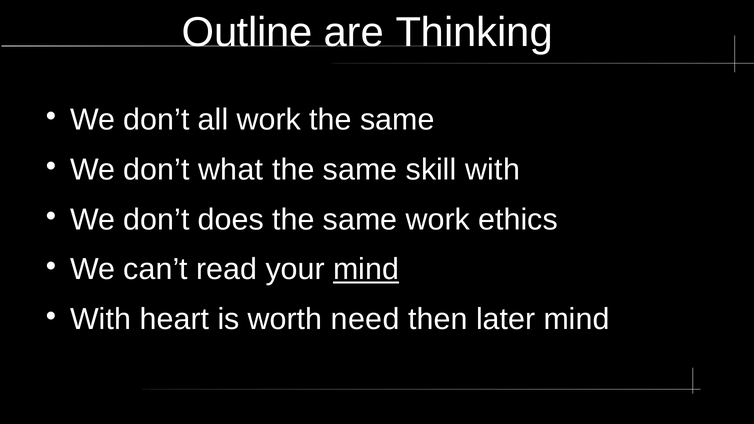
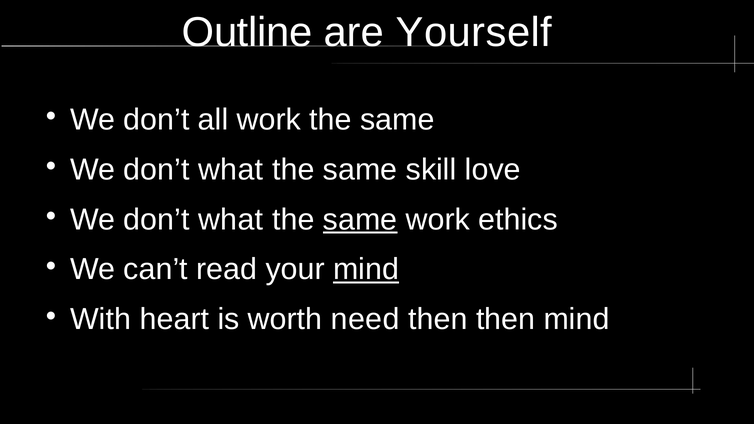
Thinking: Thinking -> Yourself (474, 33)
skill with: with -> love (493, 170)
does: does -> what (231, 220)
same underline: none -> present (360, 220)
then later: later -> then (506, 320)
